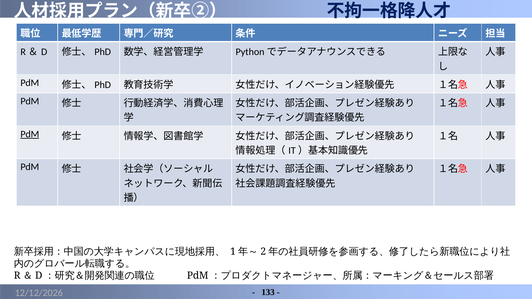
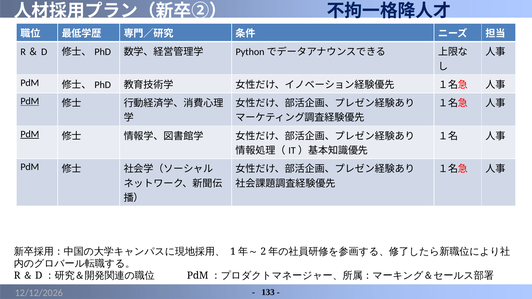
PdM underline: none -> present (30, 101)
